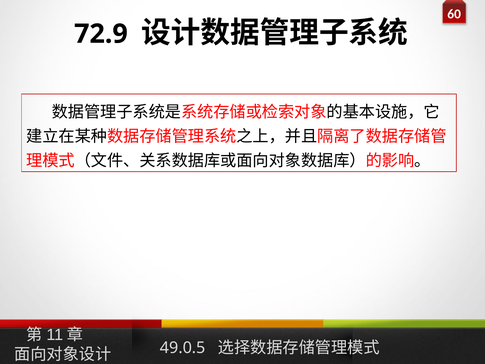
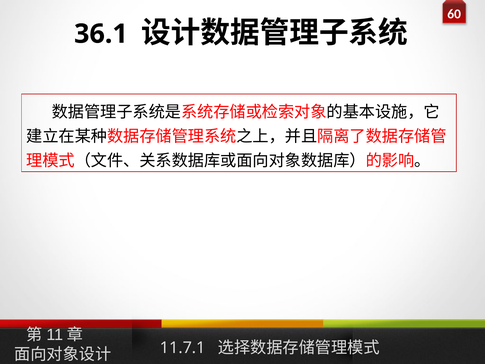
72.9: 72.9 -> 36.1 (101, 34)
49.0.5: 49.0.5 -> 11.7.1 (183, 347)
